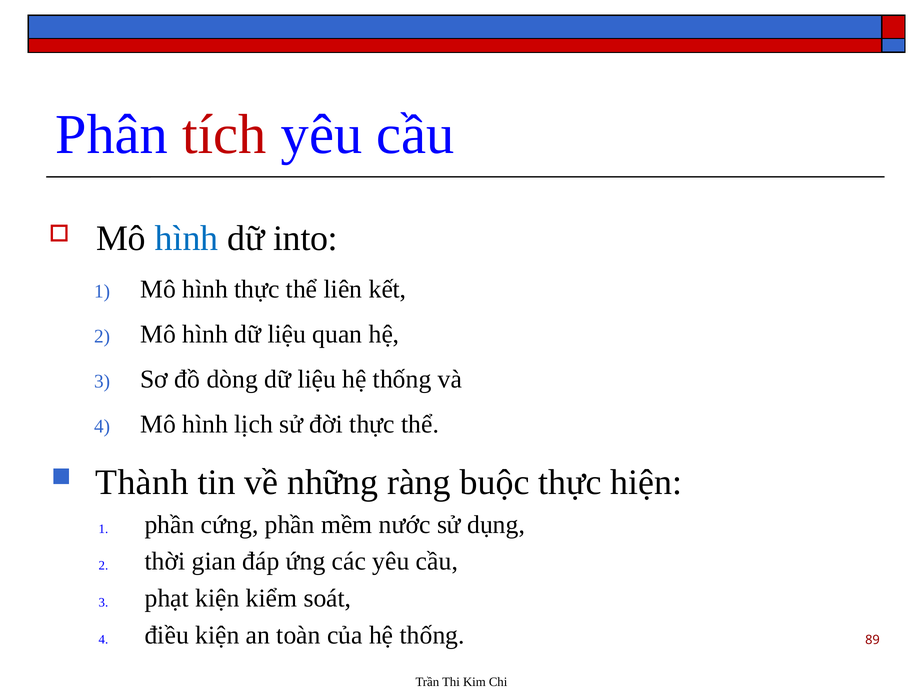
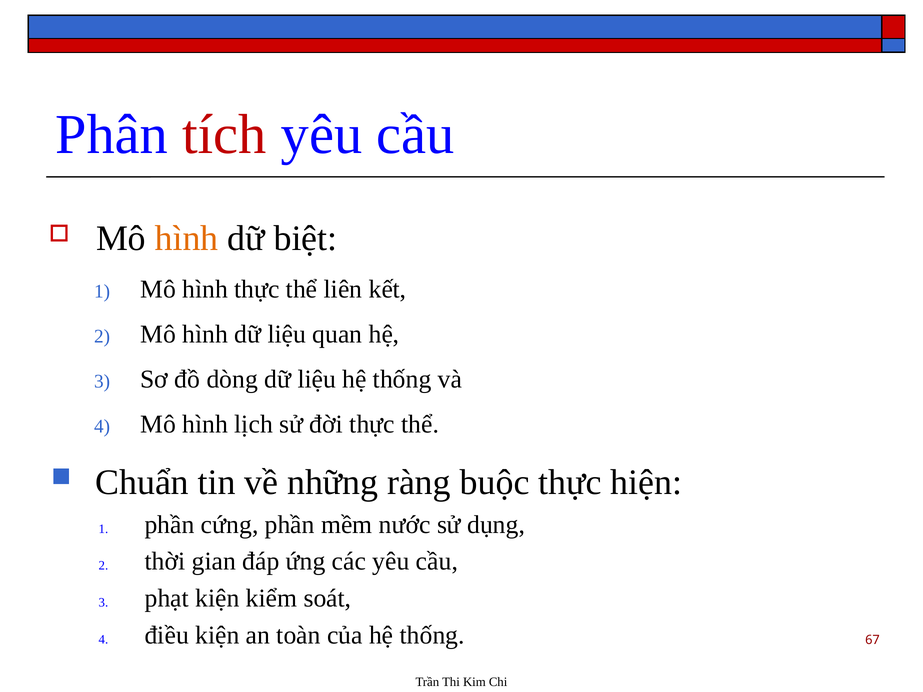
hình colour: blue -> orange (187, 239)
into: into -> biệt (305, 239)
Thành: Thành -> Chuẩn (142, 482)
89: 89 -> 67 (872, 640)
